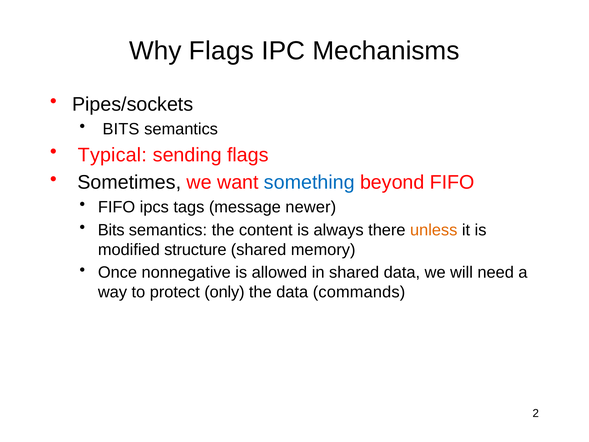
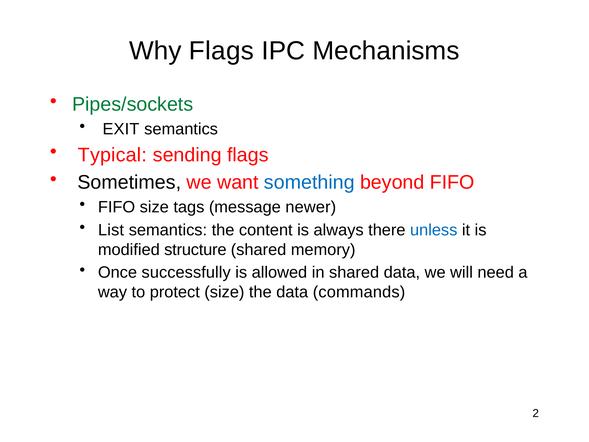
Pipes/sockets colour: black -> green (133, 104)
BITS: BITS -> EXIT (121, 129)
FIFO ipcs: ipcs -> size (154, 207)
Bits: Bits -> List (111, 230)
unless colour: orange -> blue (434, 230)
nonnegative: nonnegative -> successfully (186, 272)
protect only: only -> size (224, 292)
